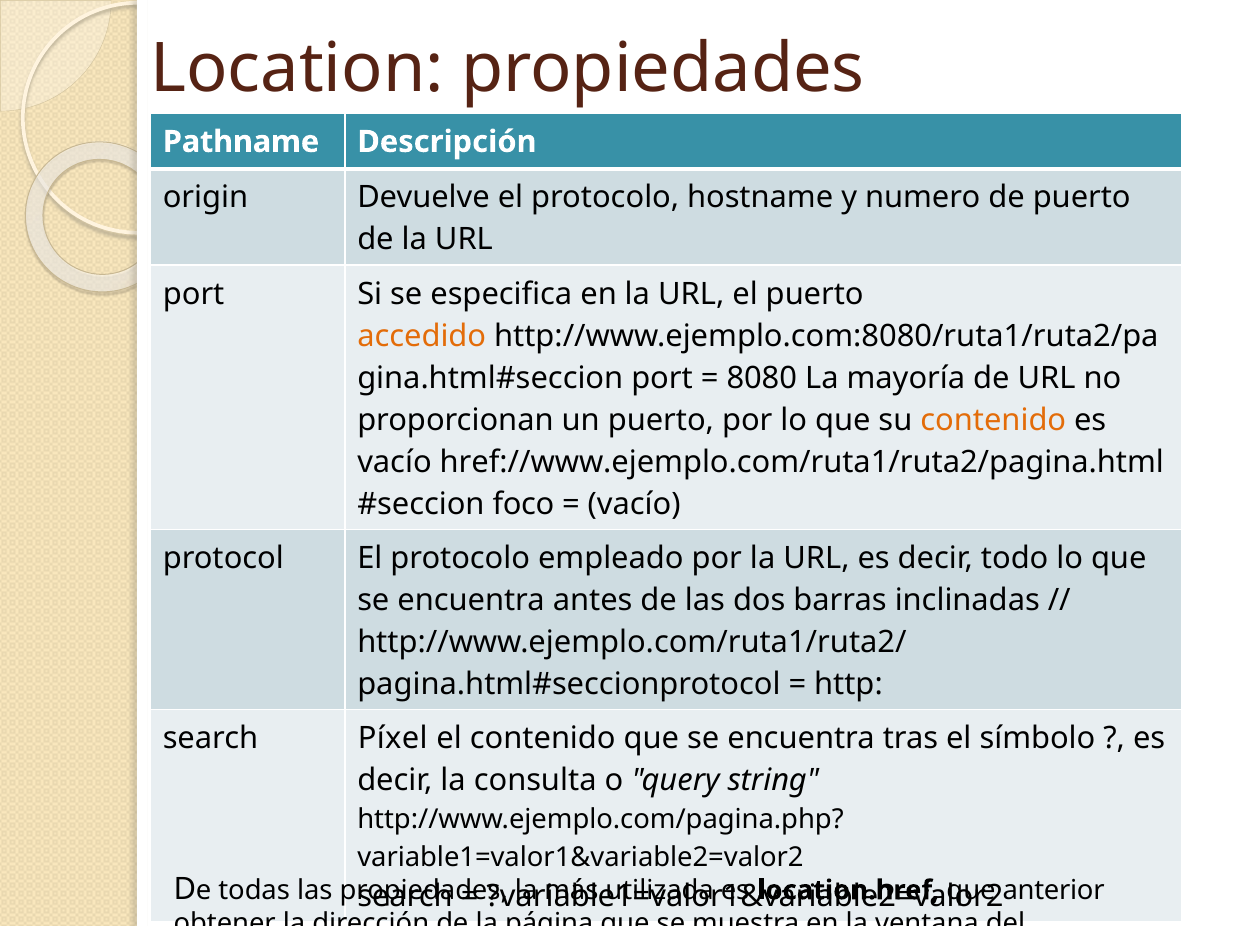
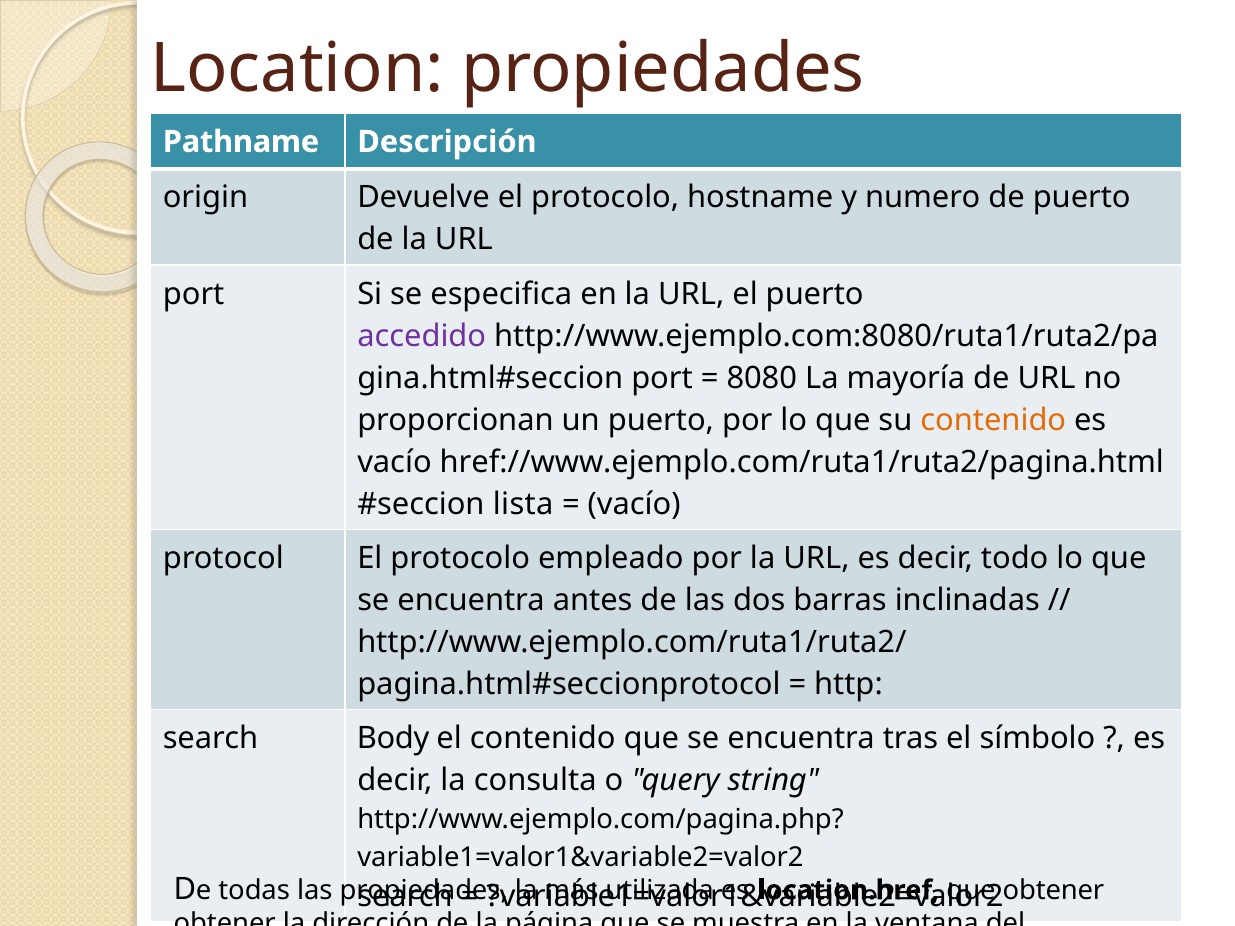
accedido colour: orange -> purple (422, 336)
foco: foco -> lista (523, 504)
Píxel: Píxel -> Body (393, 738)
anterior: anterior -> obtener (1054, 891)
